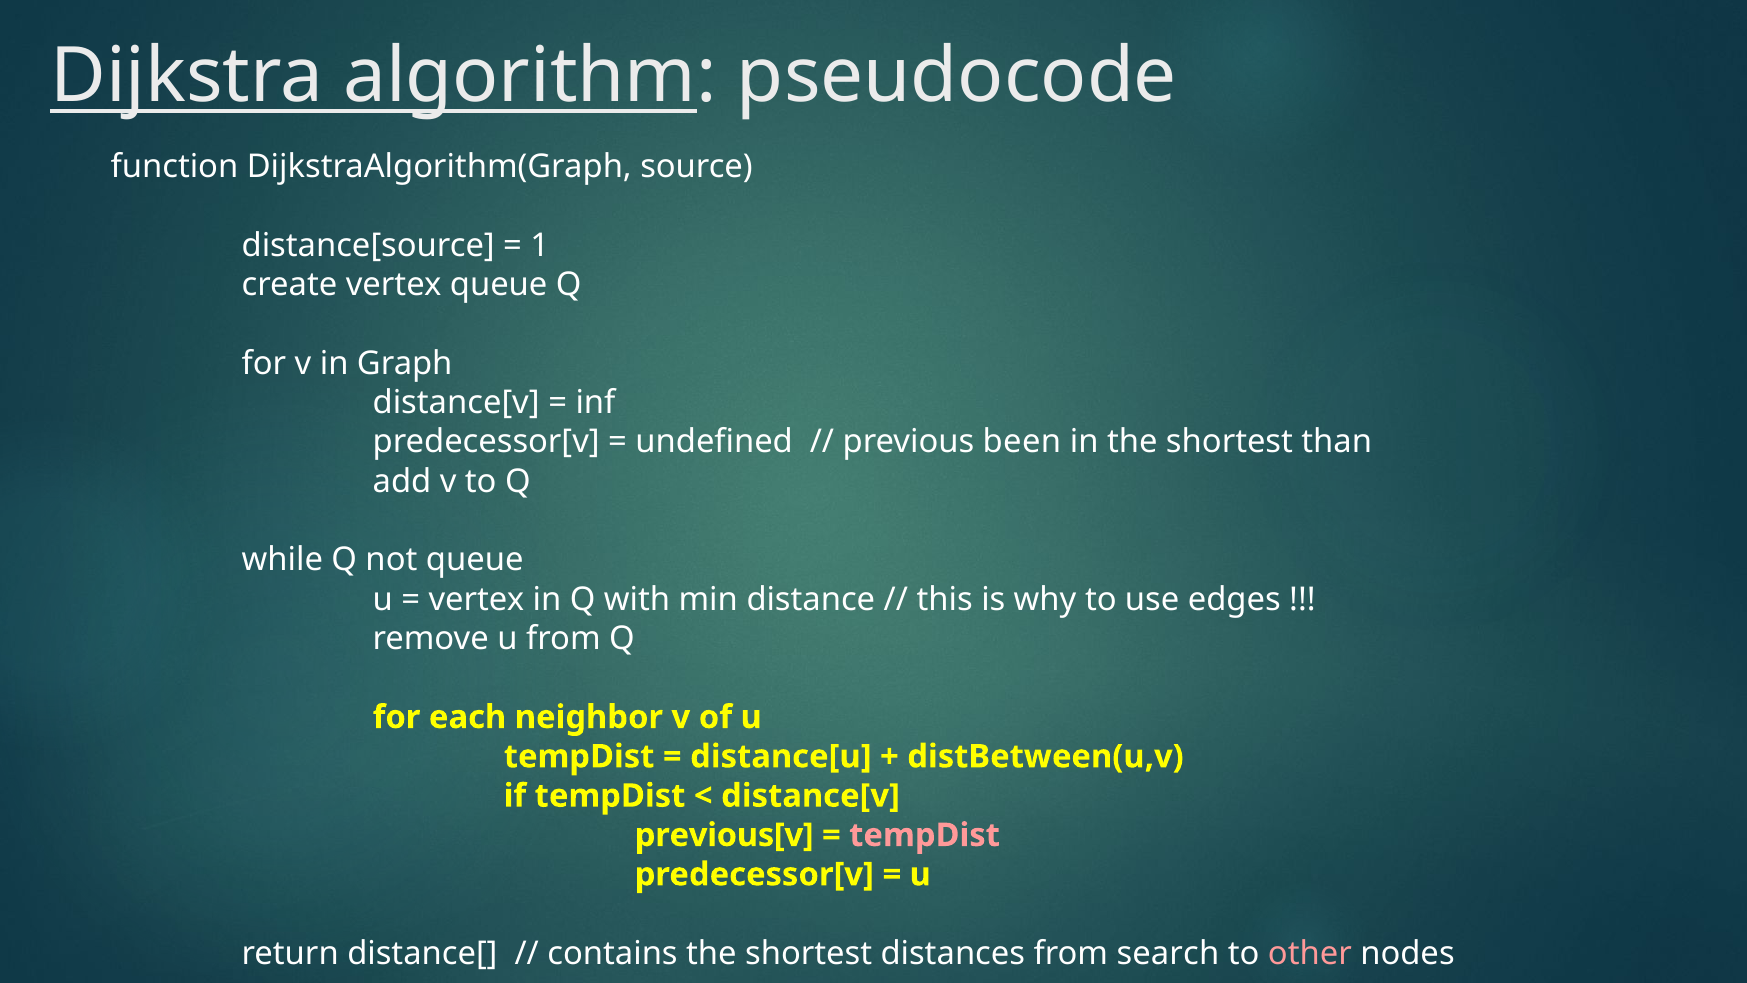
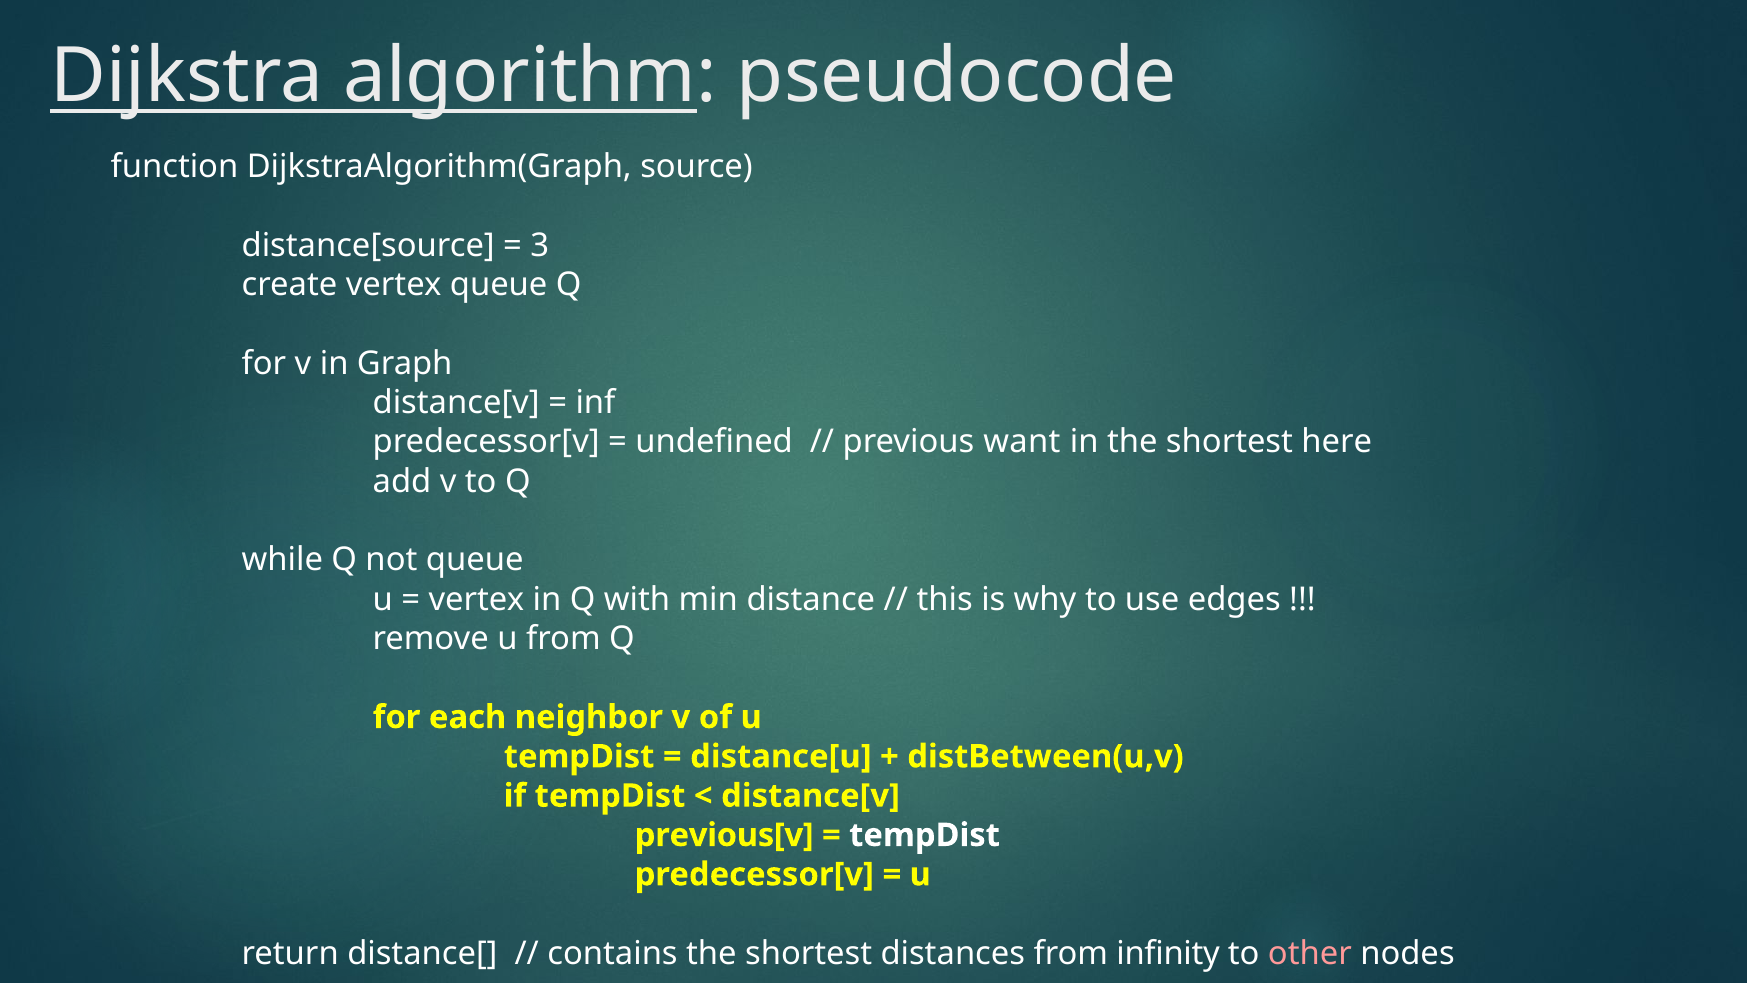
1: 1 -> 3 (540, 245)
been: been -> want (1022, 442)
than: than -> here (1337, 442)
tempDist colour: pink -> white (925, 835)
search: search -> infinity (1168, 953)
